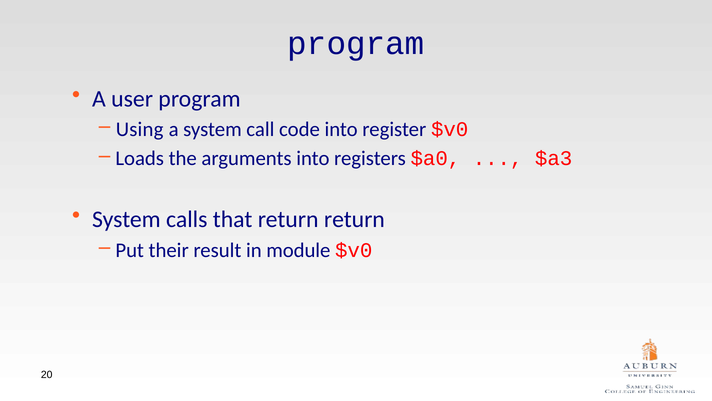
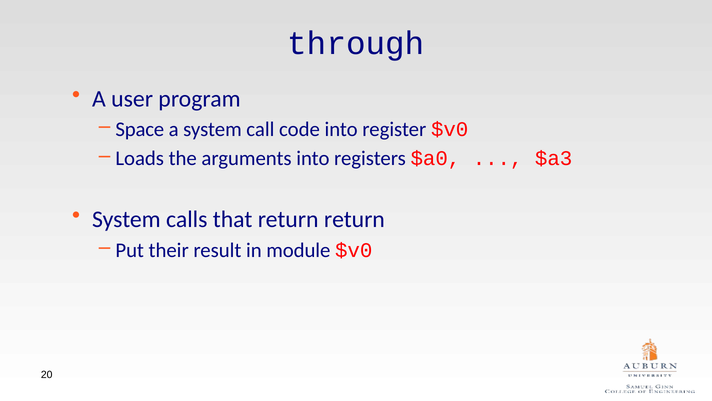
program: program -> through (356, 44)
Using: Using -> Space (140, 129)
